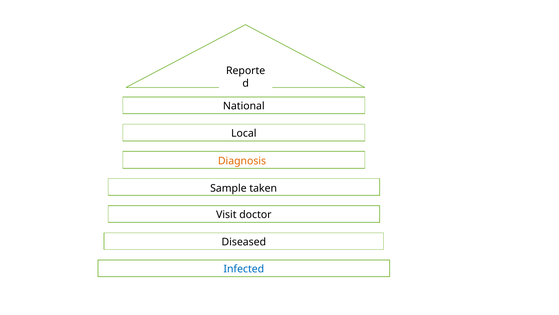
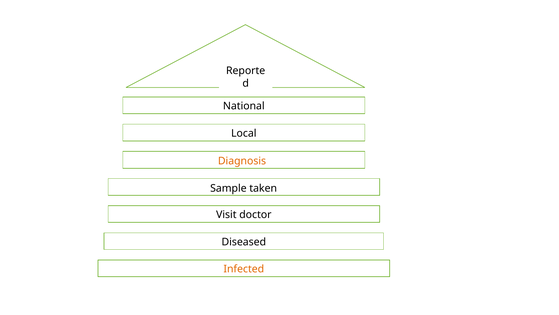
Infected colour: blue -> orange (244, 269)
